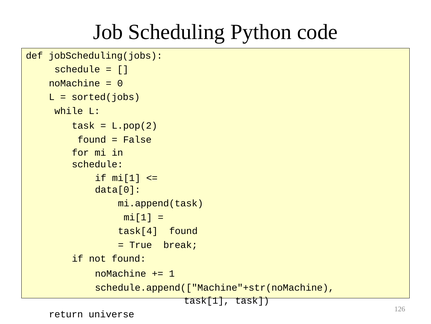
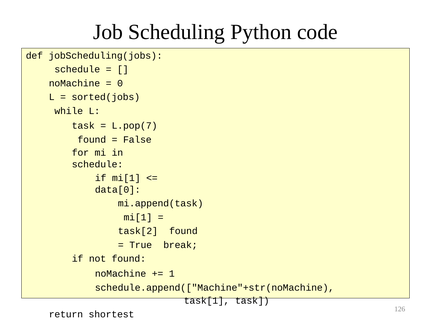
L.pop(2: L.pop(2 -> L.pop(7 (135, 125)
task[4: task[4 -> task[2 (138, 231)
universe: universe -> shortest (111, 314)
